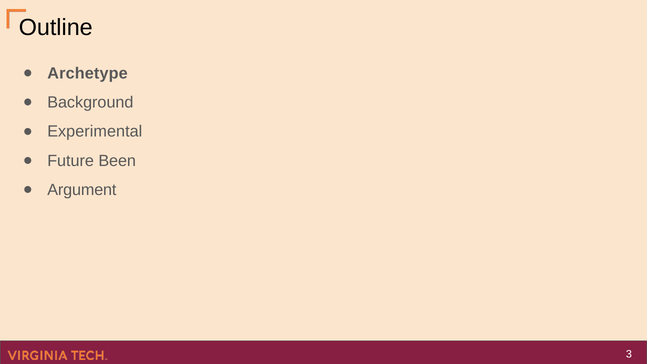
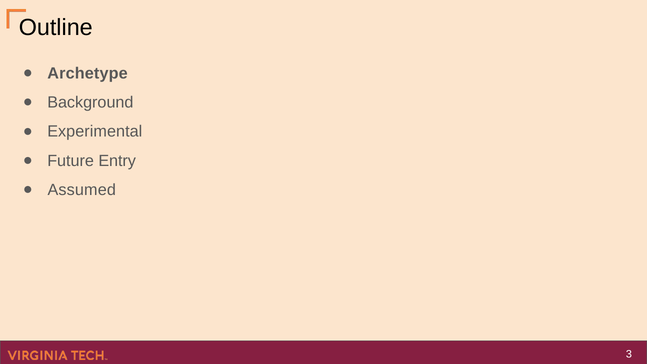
Been: Been -> Entry (117, 161)
Argument: Argument -> Assumed (82, 190)
